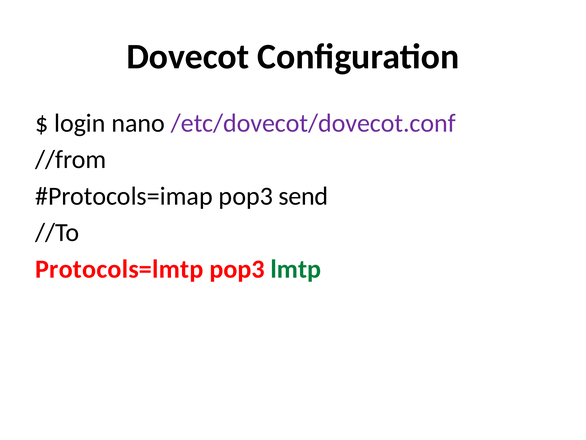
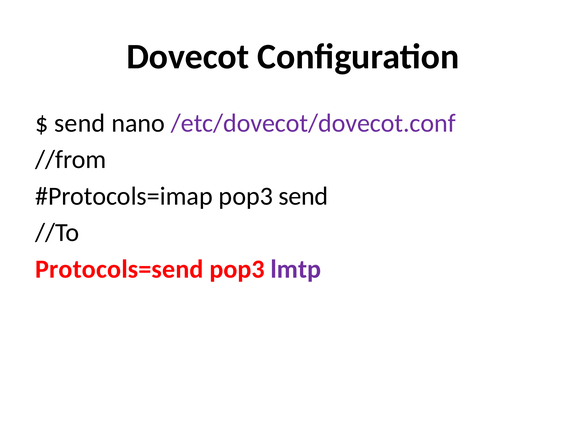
login: login -> send (80, 123)
Protocols=lmtp: Protocols=lmtp -> Protocols=send (119, 269)
lmtp colour: green -> purple (296, 269)
